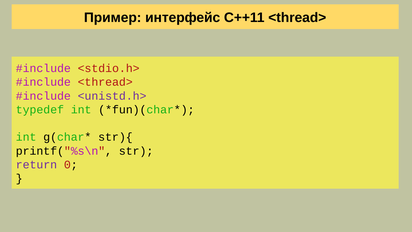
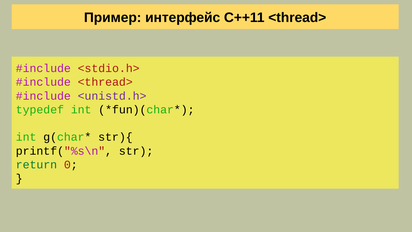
return colour: purple -> green (36, 164)
